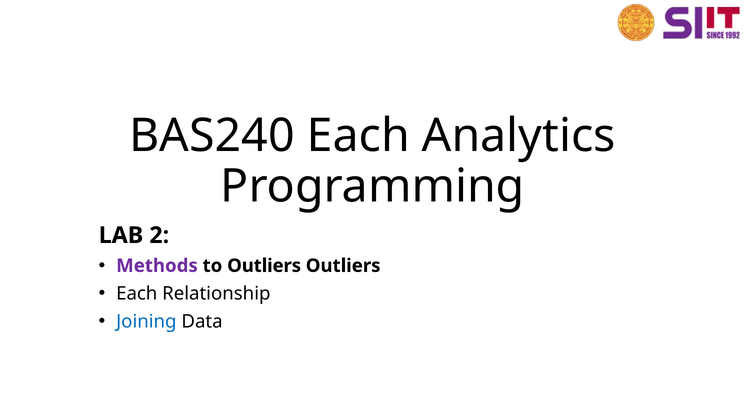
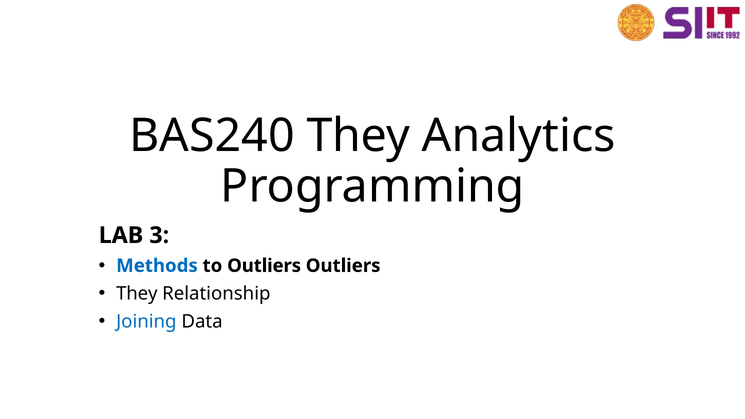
BAS240 Each: Each -> They (358, 136)
2: 2 -> 3 (159, 235)
Methods colour: purple -> blue (157, 266)
Each: Each -> They (137, 294)
